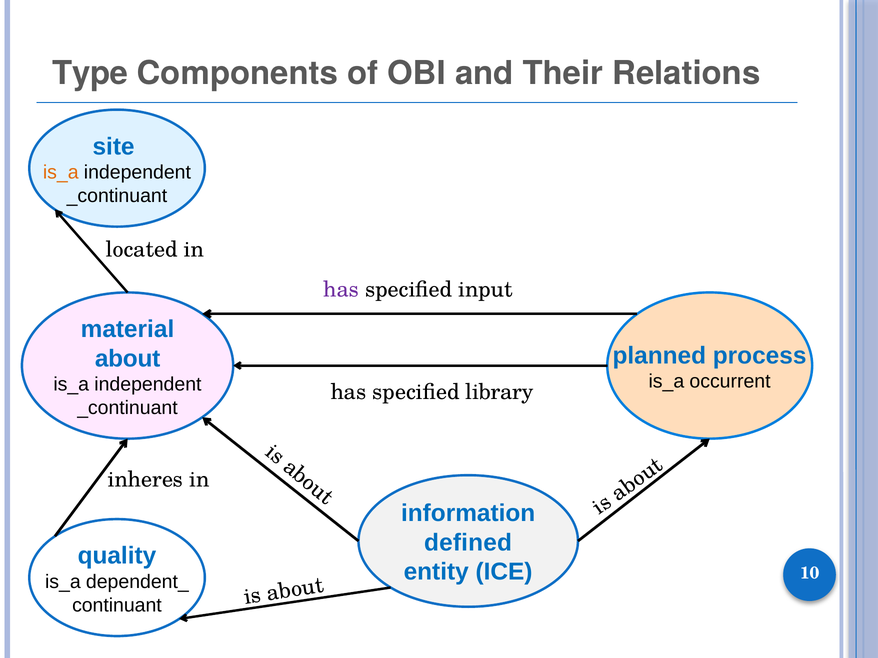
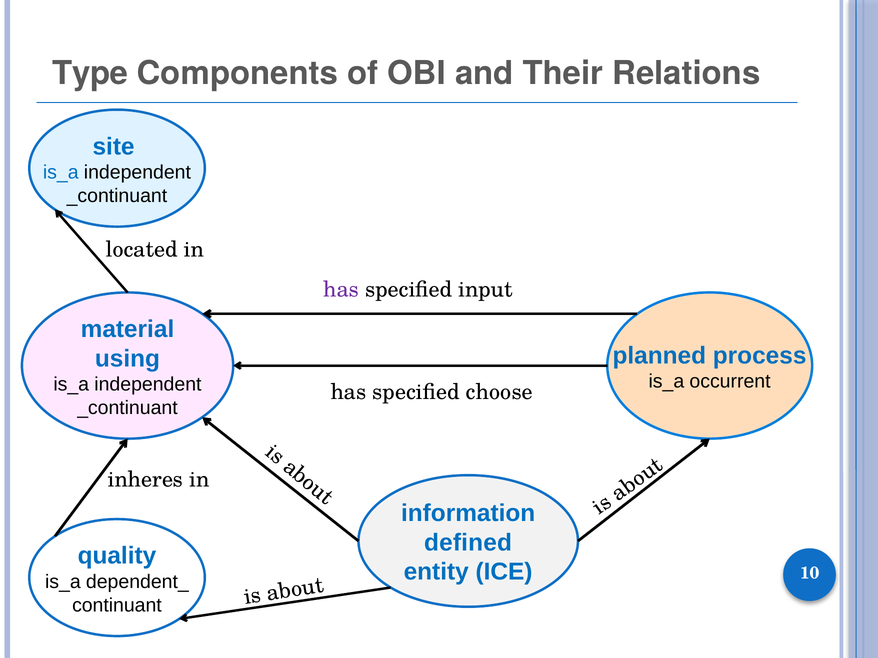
is_a colour: orange -> blue (61, 173)
about: about -> using (127, 359)
library: library -> choose (499, 392)
